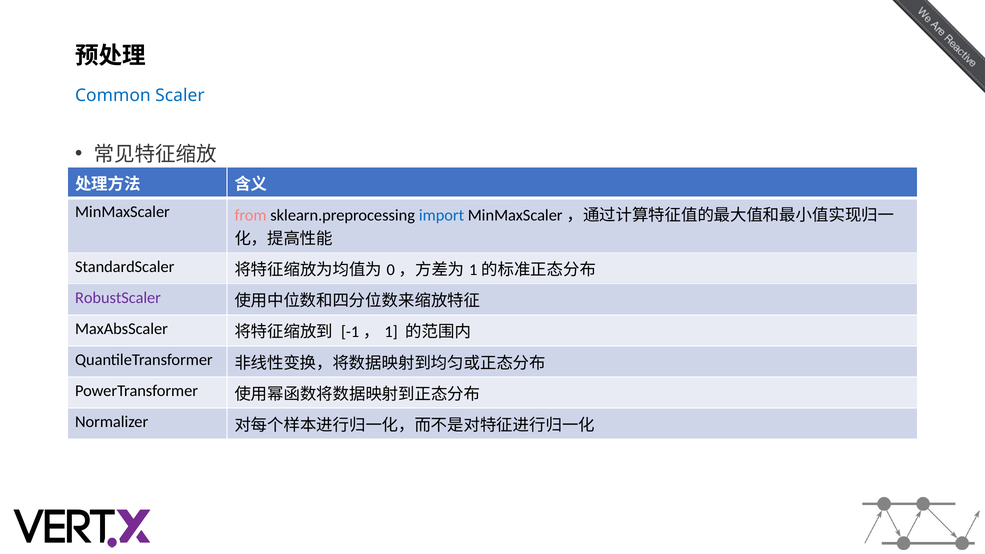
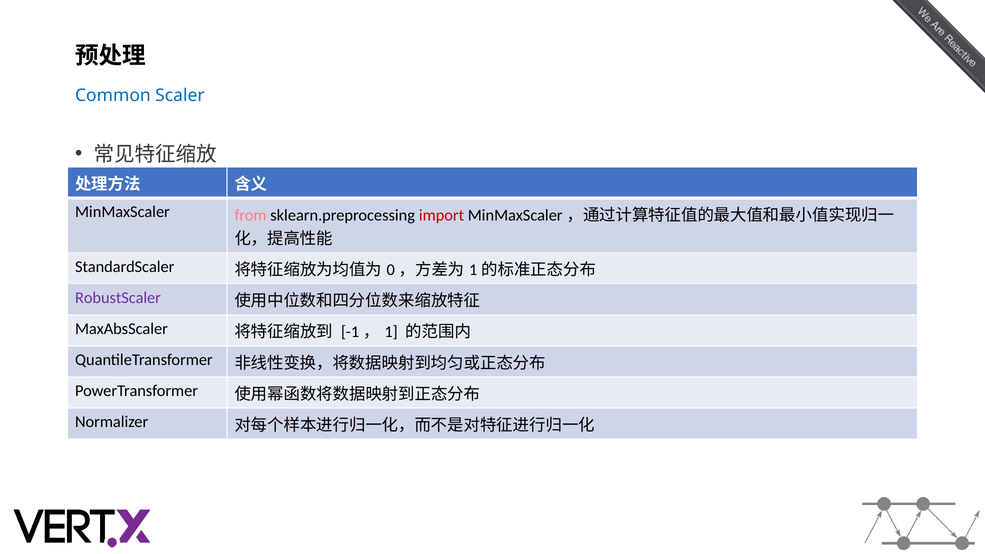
import colour: blue -> red (442, 215)
